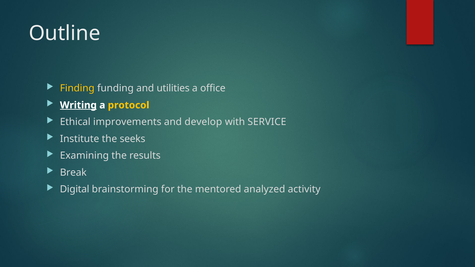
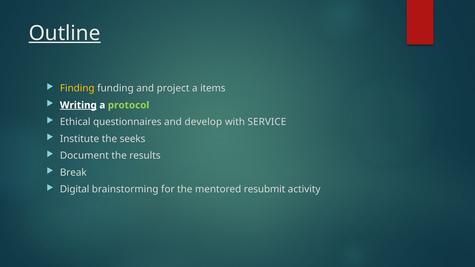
Outline underline: none -> present (65, 33)
utilities: utilities -> project (173, 88)
office: office -> items (213, 88)
protocol colour: yellow -> light green (129, 105)
improvements: improvements -> questionnaires (127, 122)
Examining: Examining -> Document (84, 156)
analyzed: analyzed -> resubmit (265, 189)
